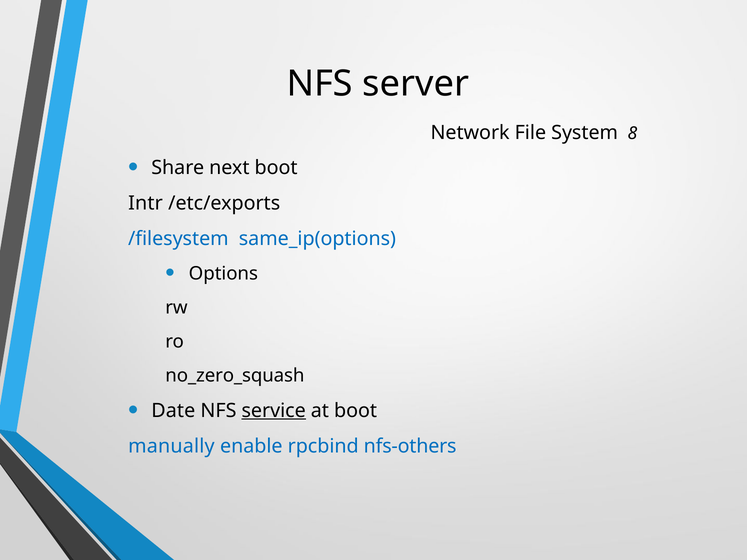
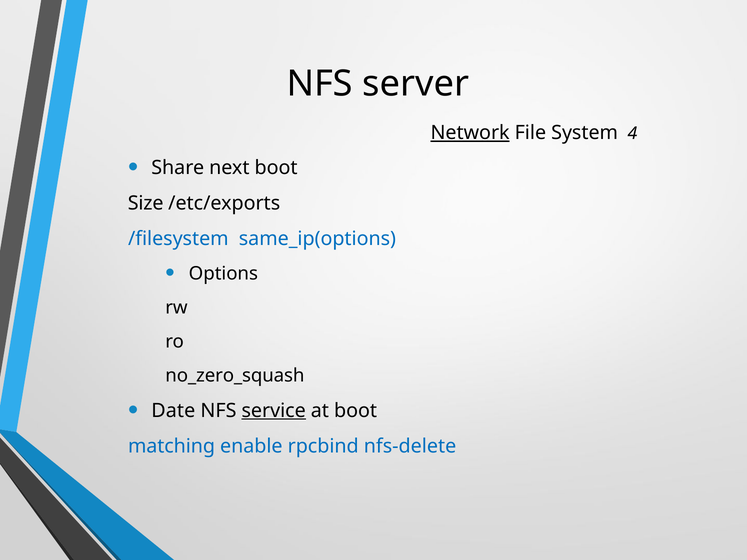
Network underline: none -> present (470, 133)
8: 8 -> 4 (632, 133)
Intr: Intr -> Size (146, 203)
manually: manually -> matching (172, 447)
nfs-others: nfs-others -> nfs-delete (410, 447)
